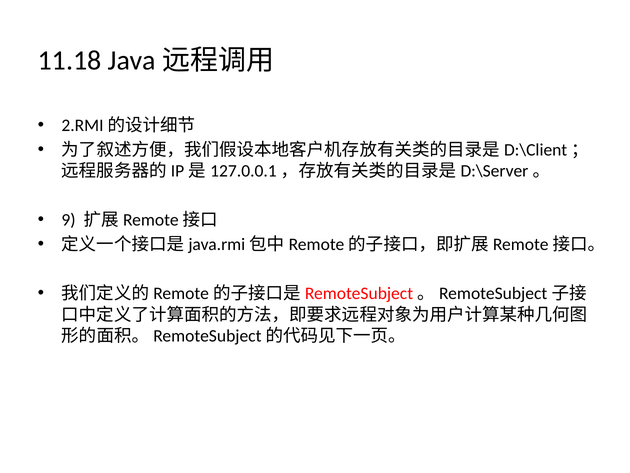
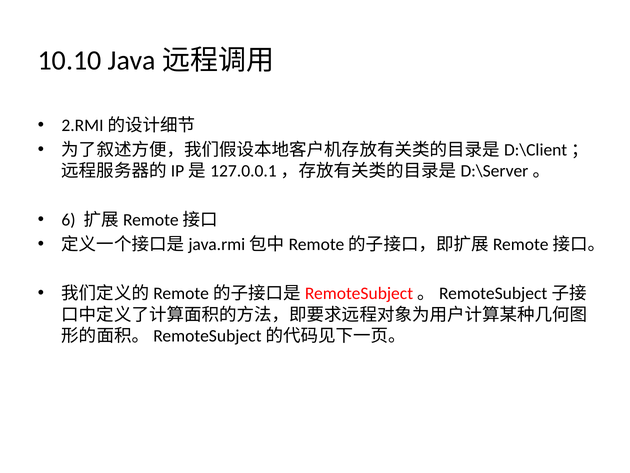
11.18: 11.18 -> 10.10 (70, 60)
9: 9 -> 6 (69, 220)
